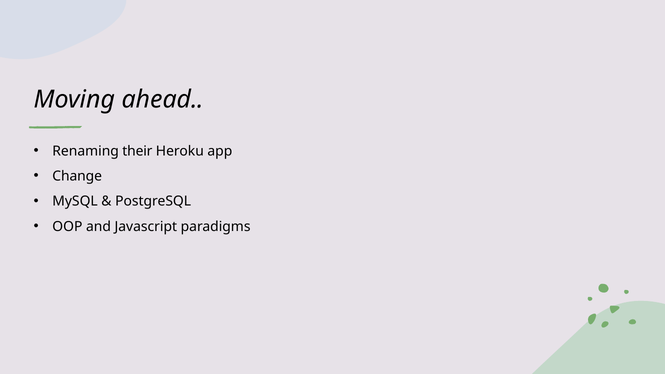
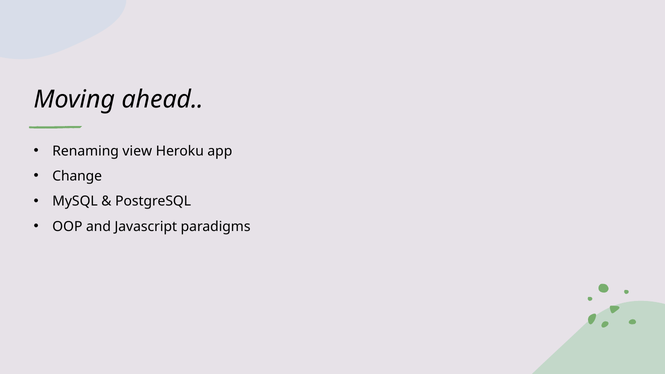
their: their -> view (137, 151)
